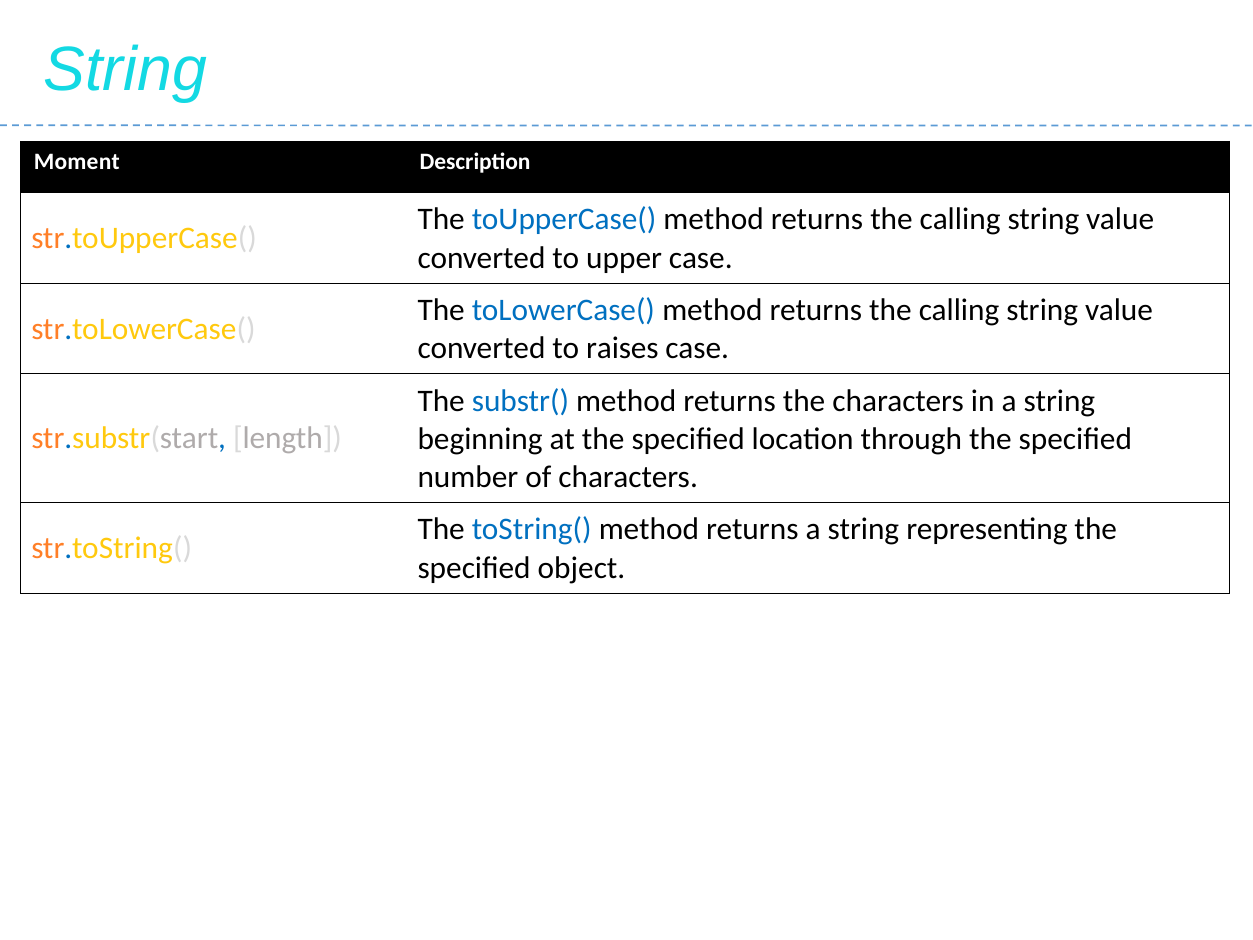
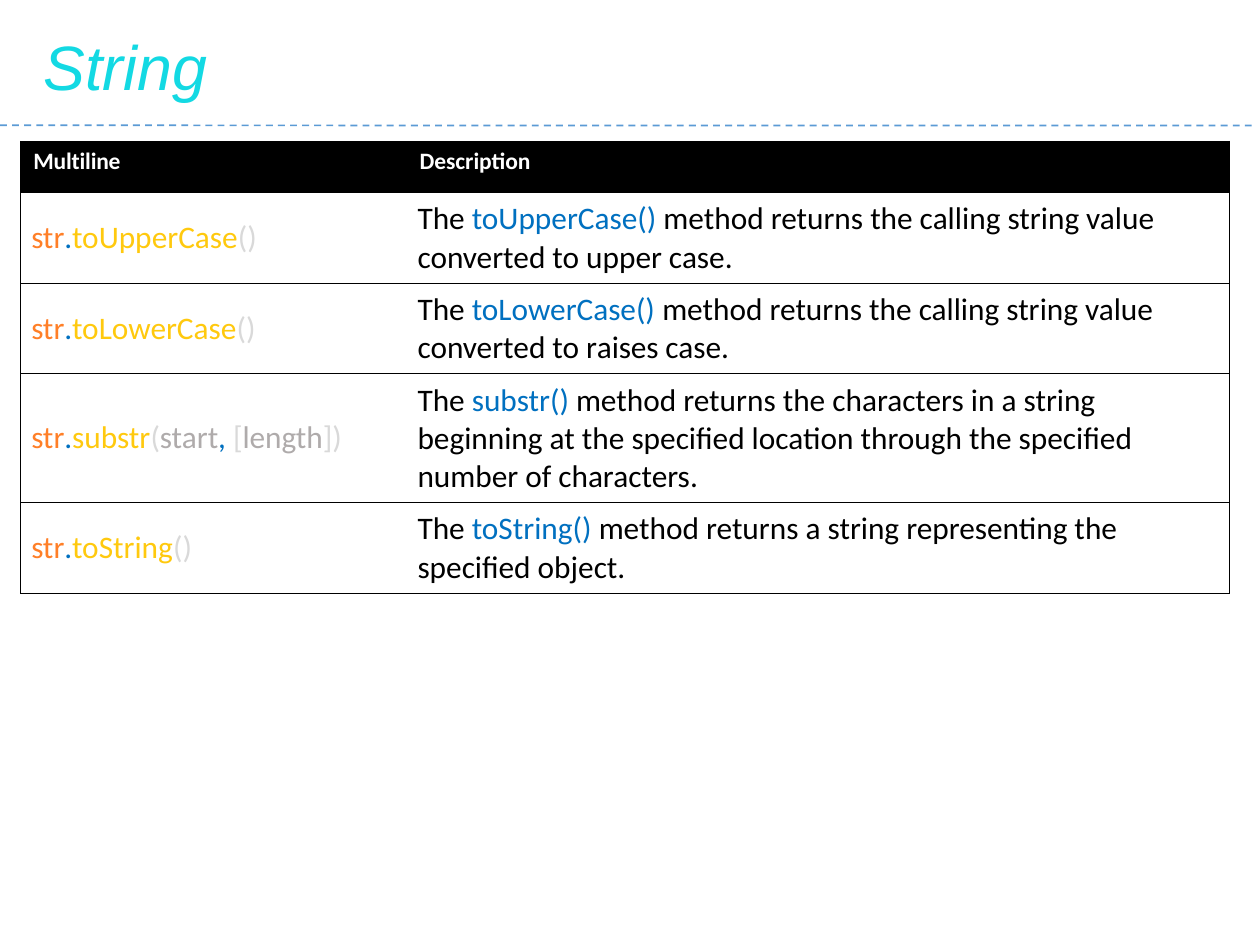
Moment: Moment -> Multiline (77, 162)
